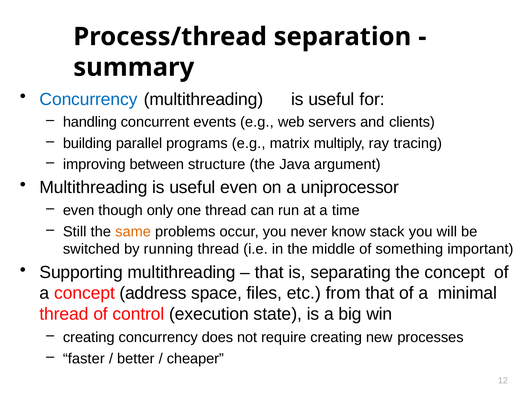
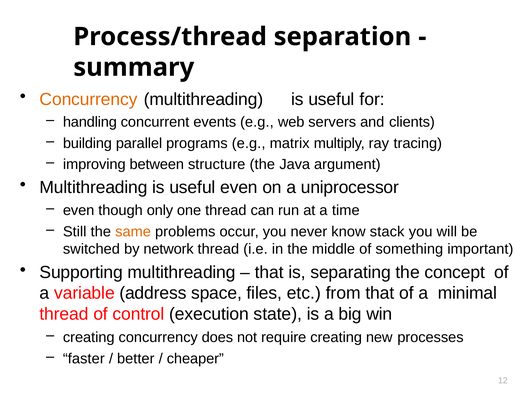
Concurrency colour: blue -> orange (89, 99)
running: running -> network (169, 249)
a concept: concept -> variable (84, 293)
